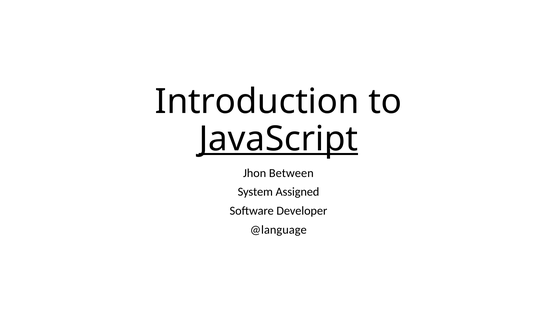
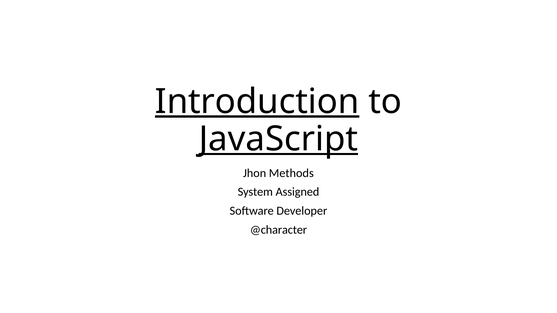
Introduction underline: none -> present (257, 102)
Between: Between -> Methods (291, 173)
@language: @language -> @character (278, 230)
